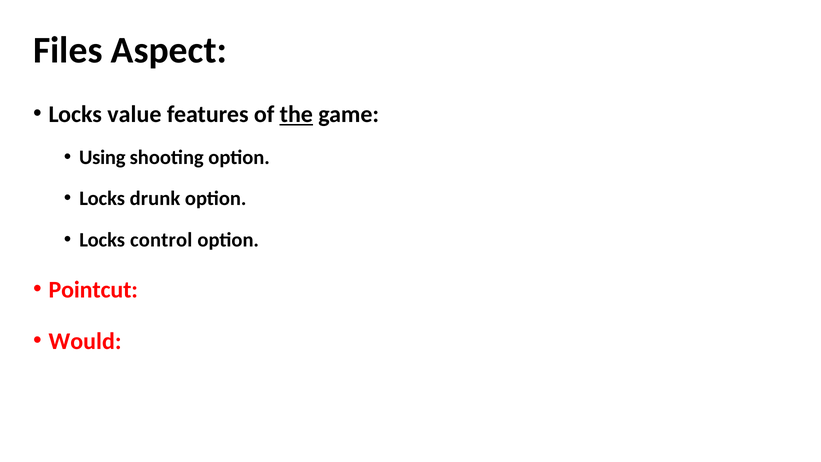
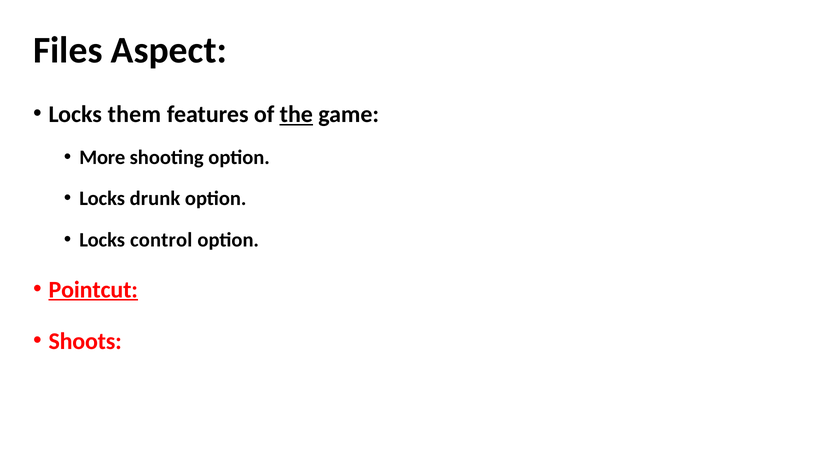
value: value -> them (134, 114)
Using: Using -> More (102, 157)
Pointcut underline: none -> present (93, 290)
Would: Would -> Shoots (85, 341)
